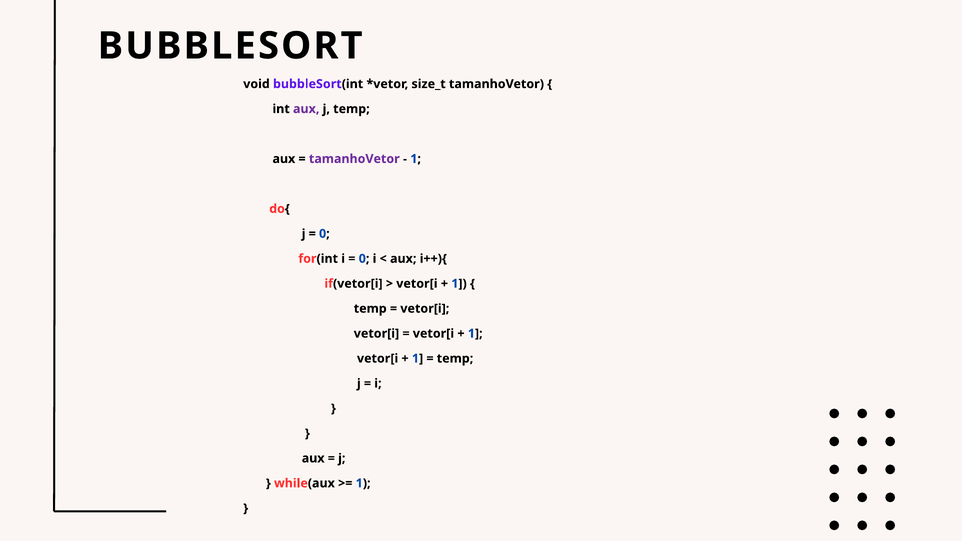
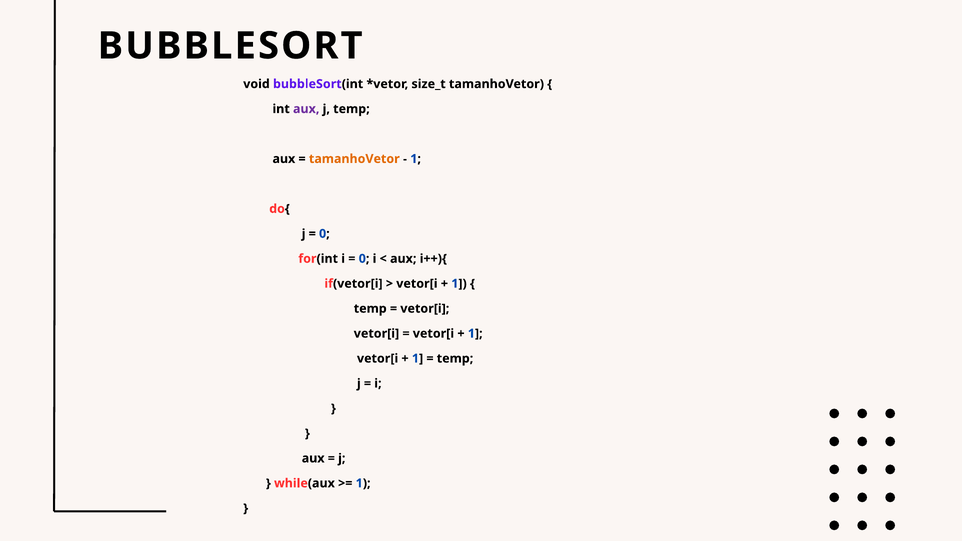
tamanhoVetor colour: purple -> orange (354, 159)
